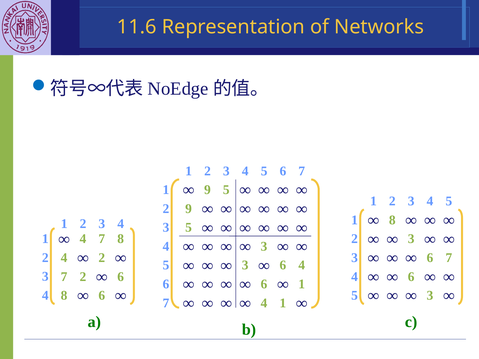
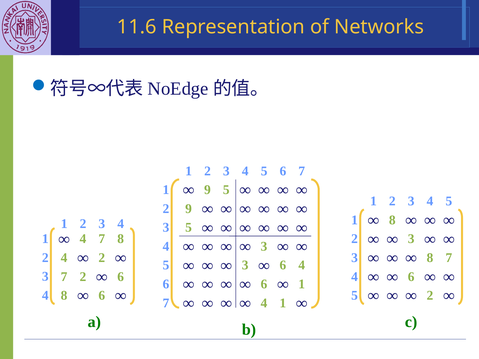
6: 6 -> 8 (430, 258)
3: 3 -> 2 (430, 296)
